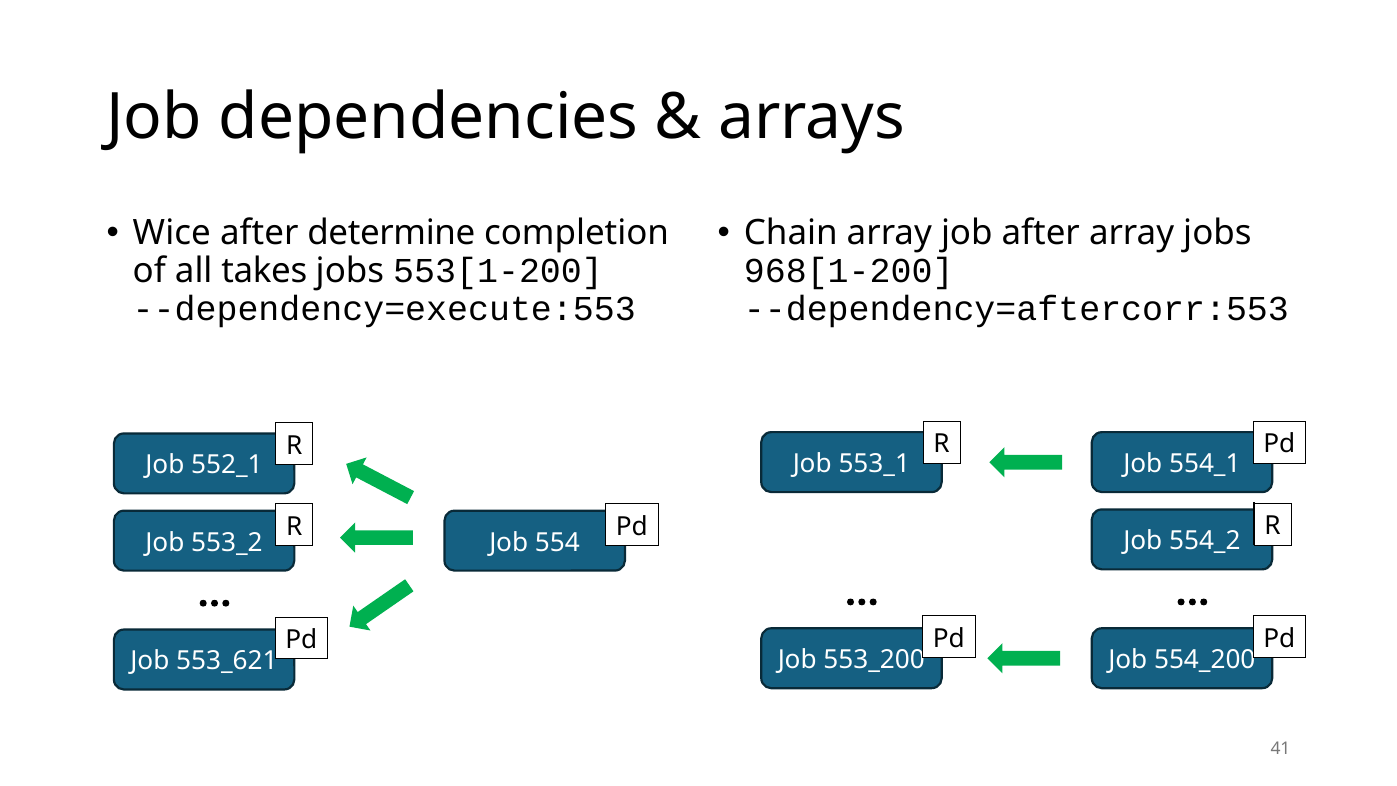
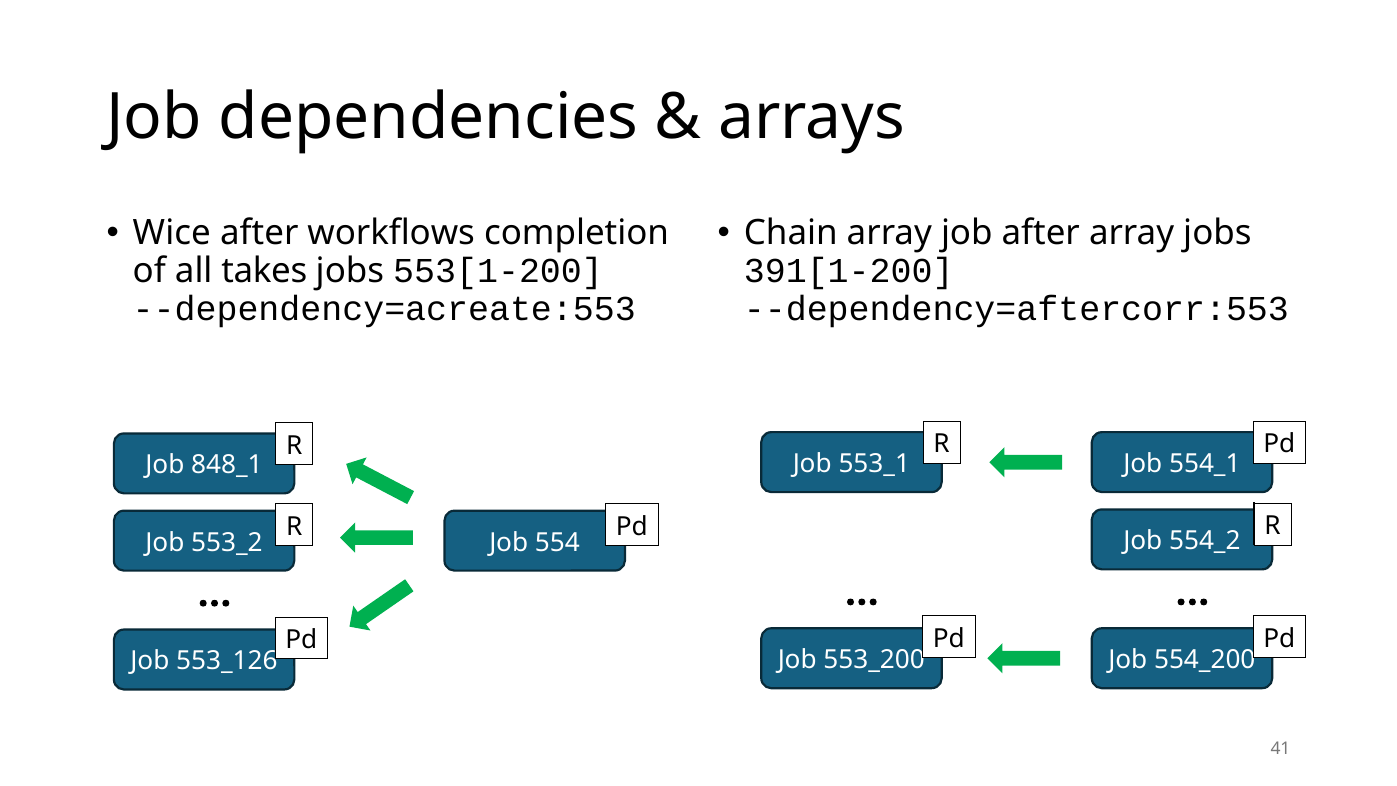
determine: determine -> workflows (391, 233)
968[1-200: 968[1-200 -> 391[1-200 (849, 271)
--dependency=execute:553: --dependency=execute:553 -> --dependency=acreate:553 (384, 308)
552_1: 552_1 -> 848_1 (227, 465)
553_621: 553_621 -> 553_126 (227, 661)
